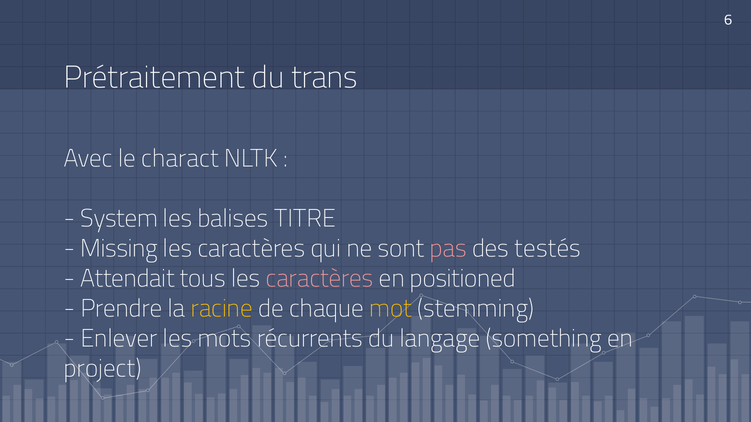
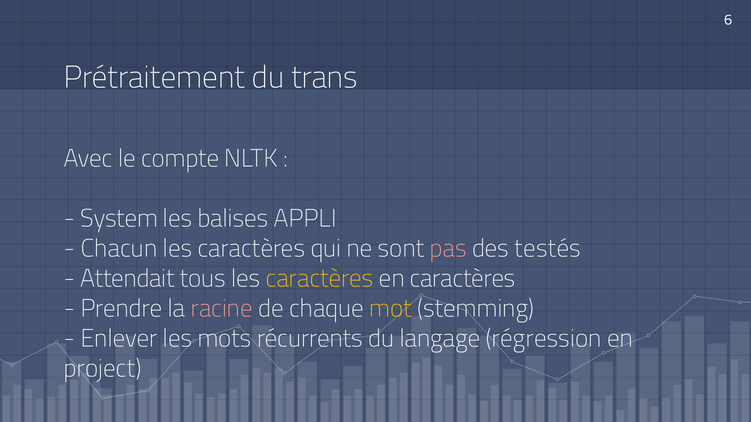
charact: charact -> compte (180, 159)
TITRE: TITRE -> APPLI (305, 219)
Missing: Missing -> Chacun (119, 249)
caractères colour: pink -> yellow (320, 279)
en positioned: positioned -> caractères (463, 279)
racine colour: yellow -> pink (222, 309)
something: something -> régression (544, 339)
